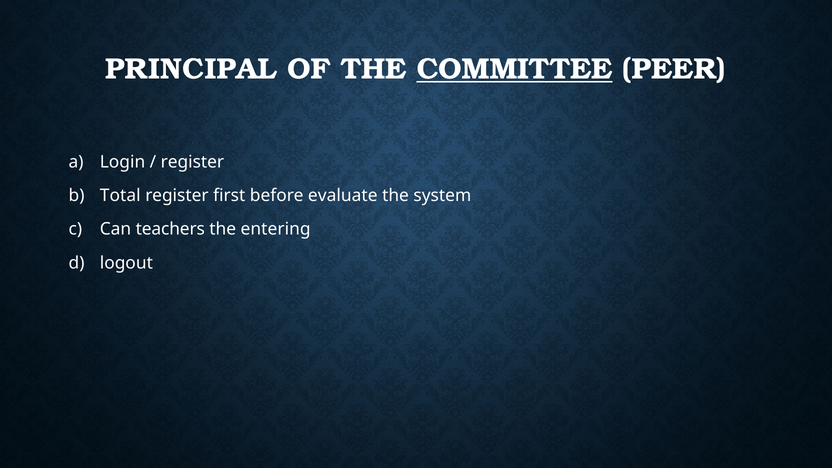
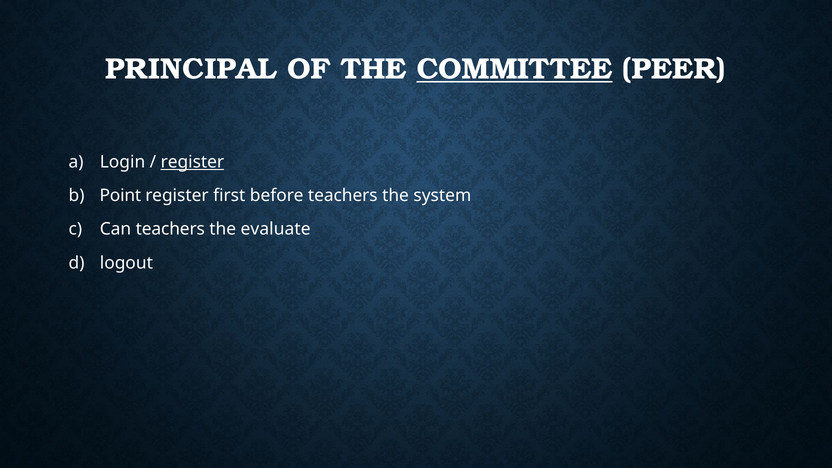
register underline: none -> present (192, 162)
Total: Total -> Point (120, 196)
before evaluate: evaluate -> teachers (343, 196)
entering: entering -> evaluate (276, 229)
